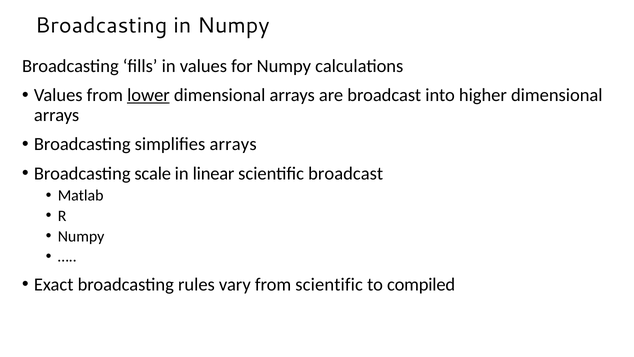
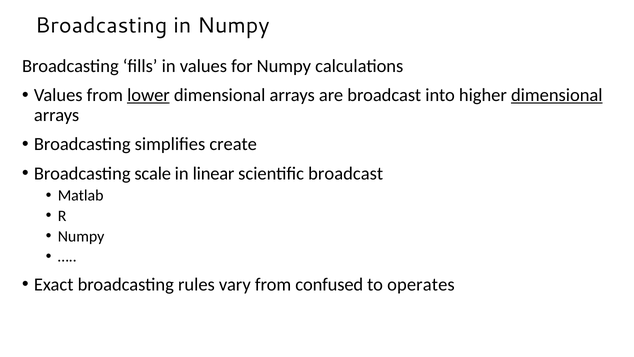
dimensional underline: none -> present (557, 95)
simplifies arrays: arrays -> create (233, 144)
from scientific: scientific -> confused (329, 284)
compiled: compiled -> operates (421, 284)
